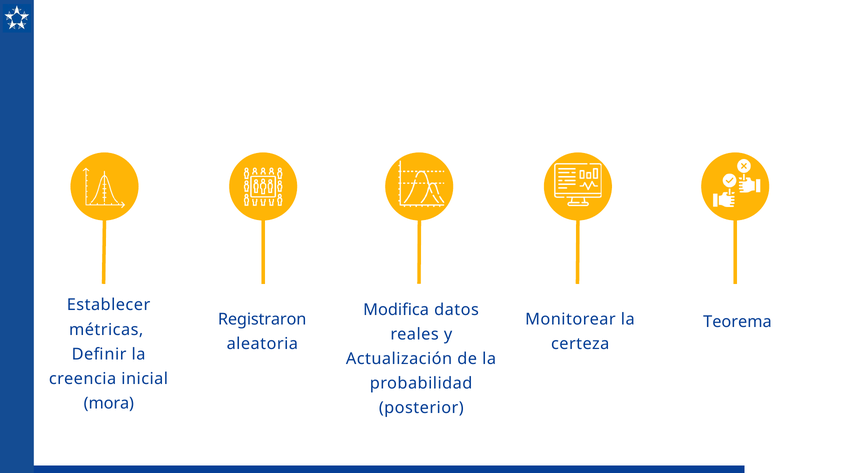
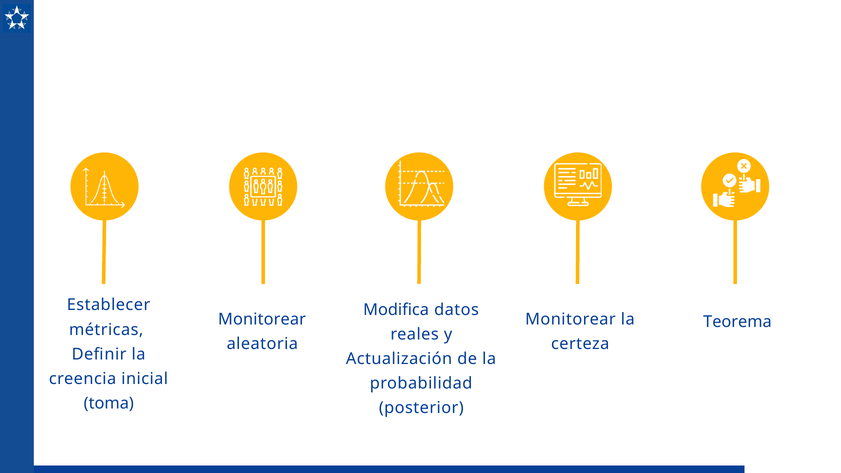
Registraron: Registraron -> Monitorear (262, 319)
mora: mora -> toma (109, 403)
